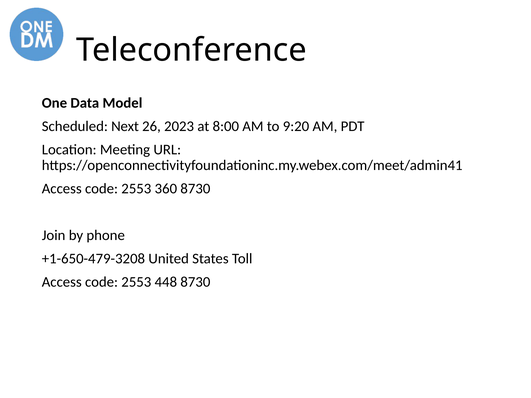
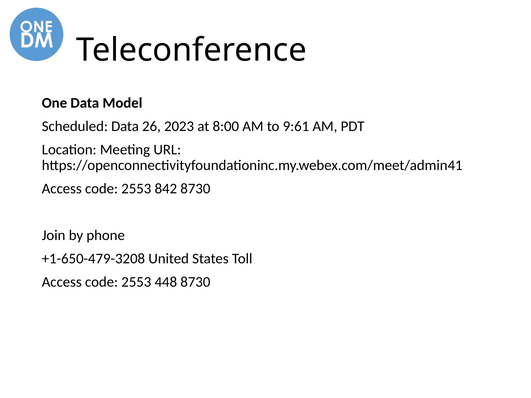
Scheduled Next: Next -> Data (125, 126)
9:20: 9:20 -> 9:61 (296, 126)
360: 360 -> 842 (166, 189)
